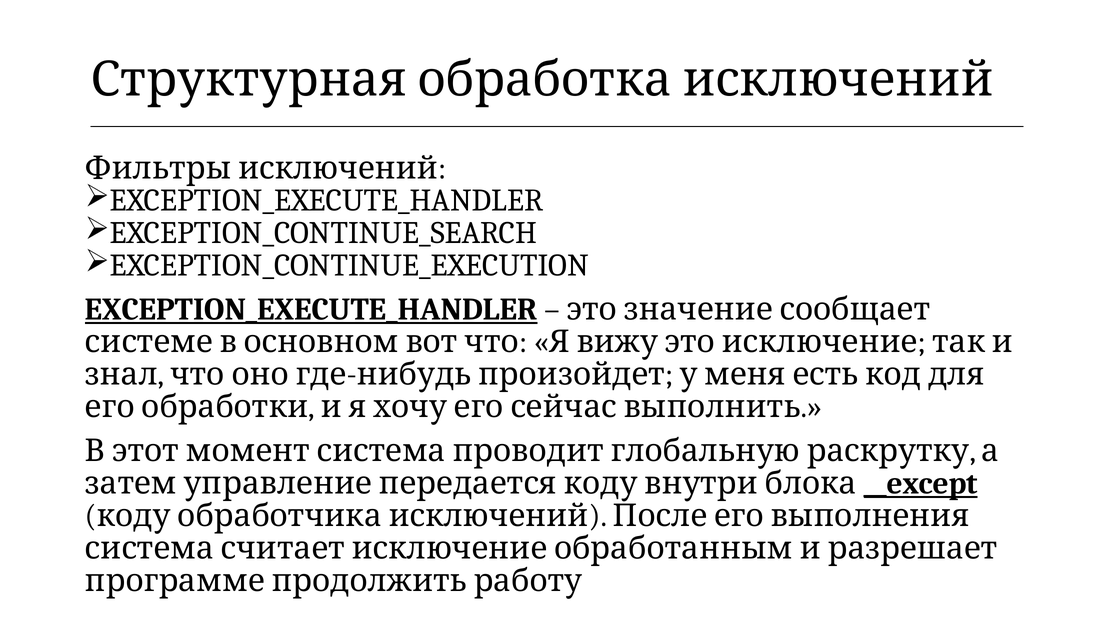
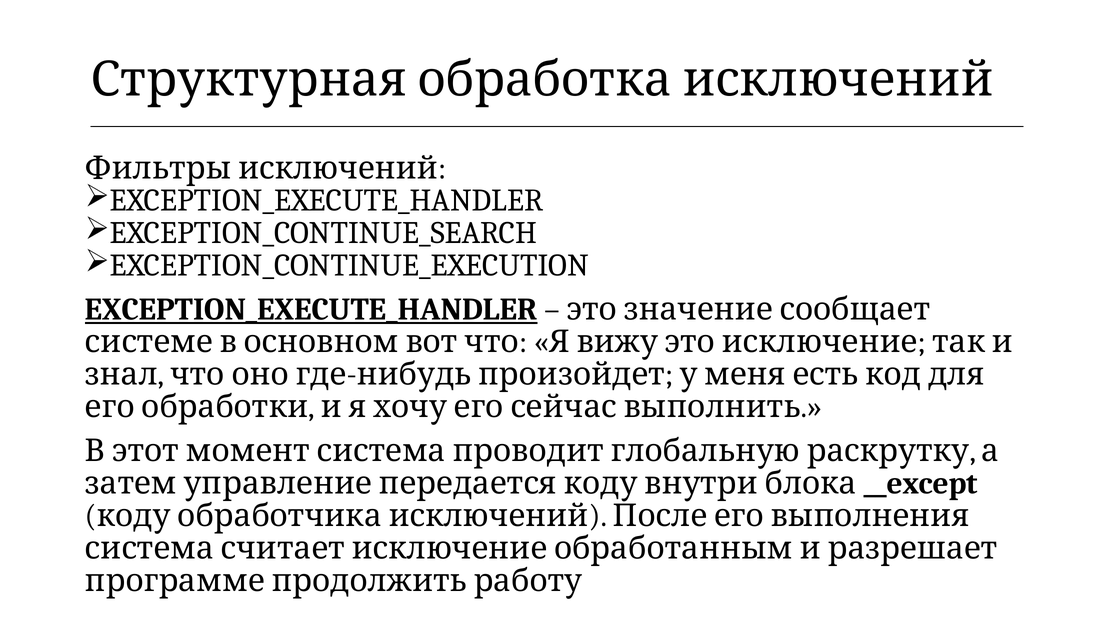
__except underline: present -> none (921, 483)
